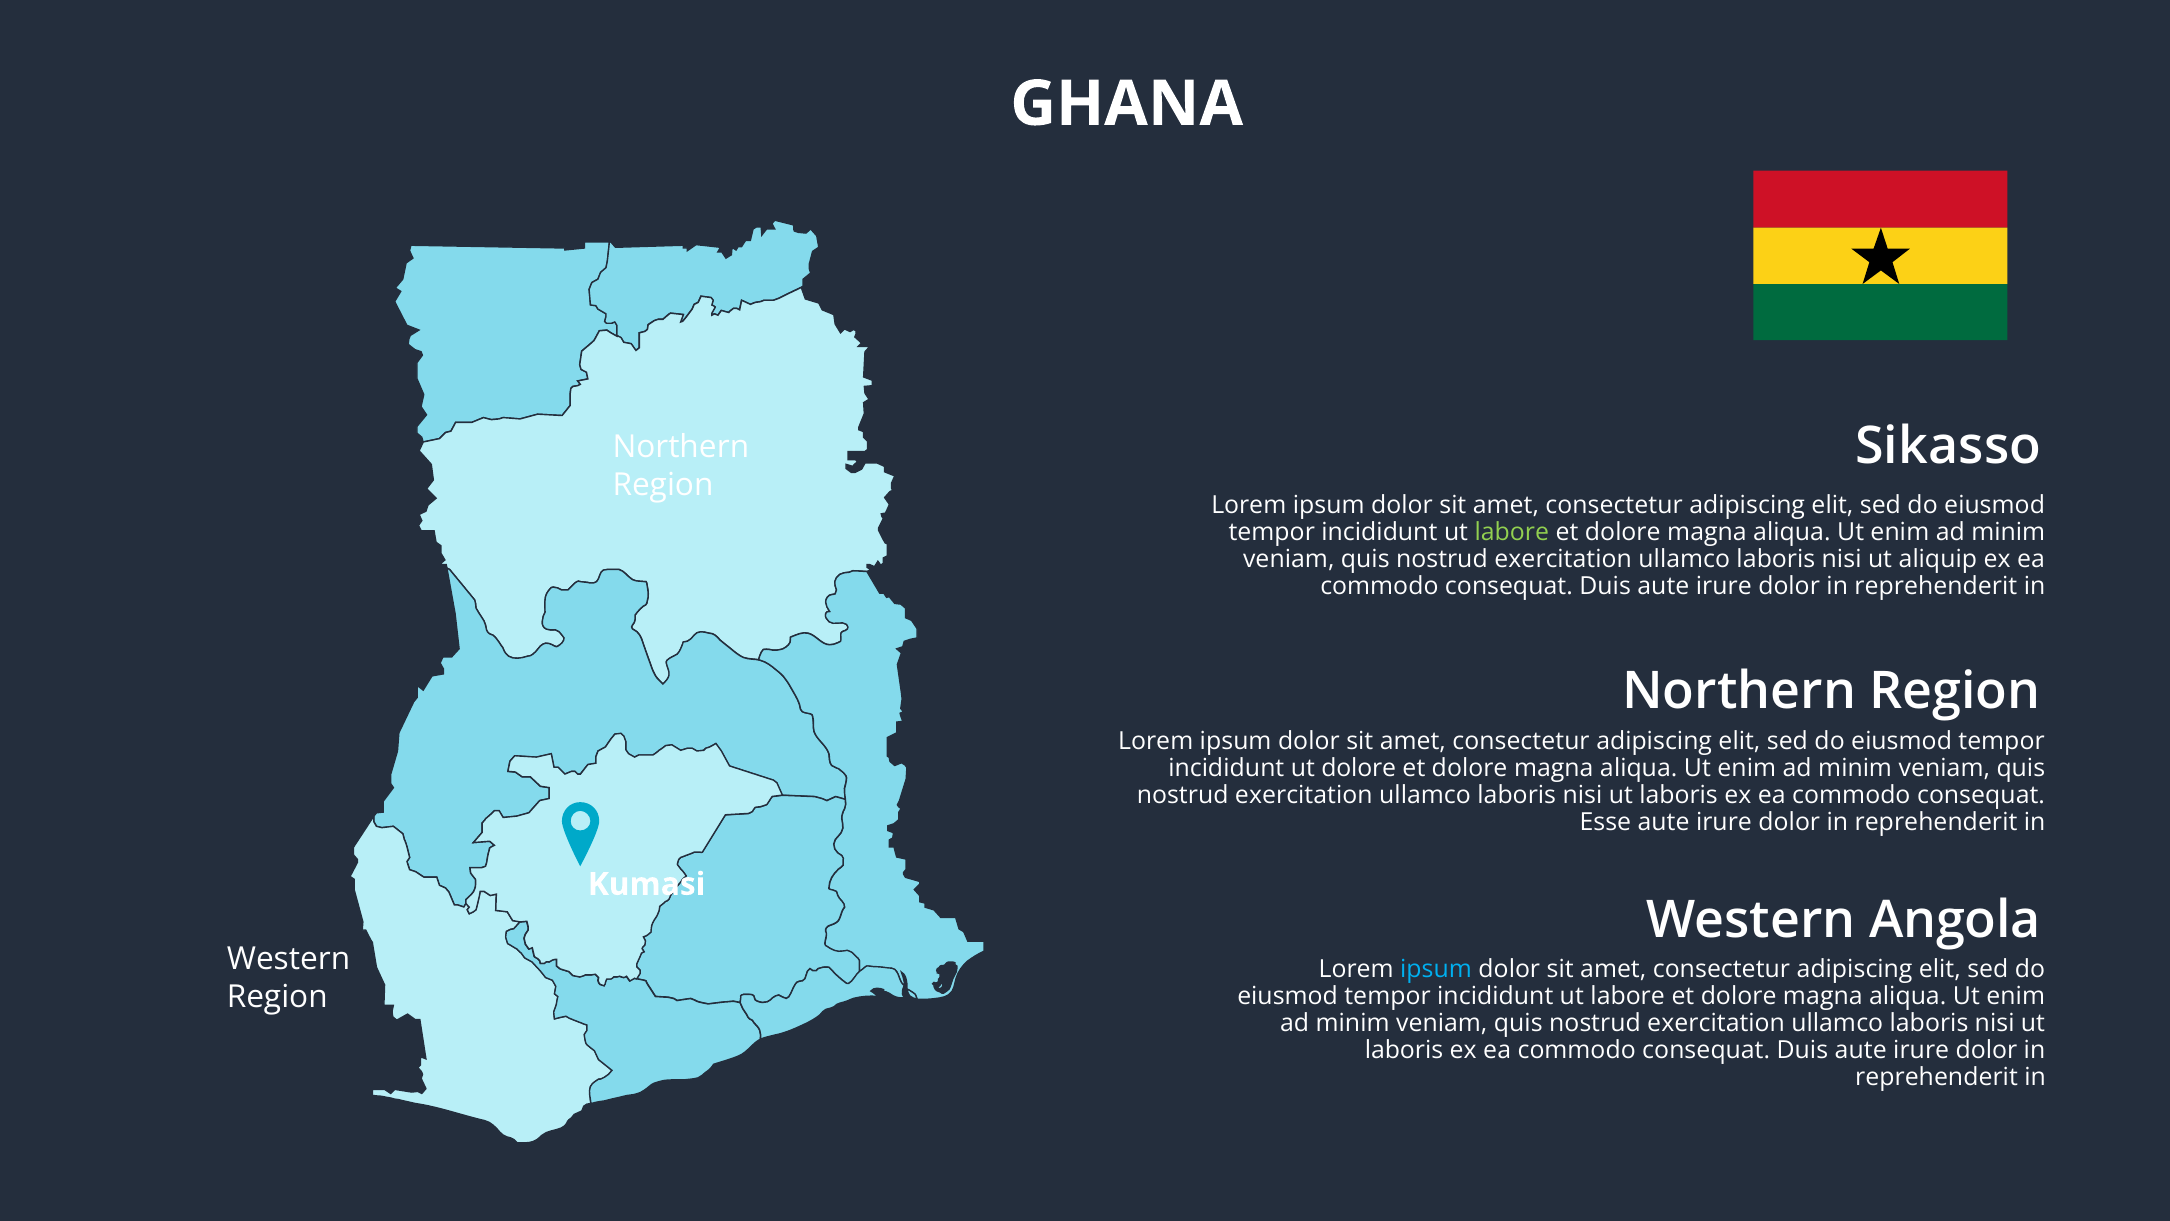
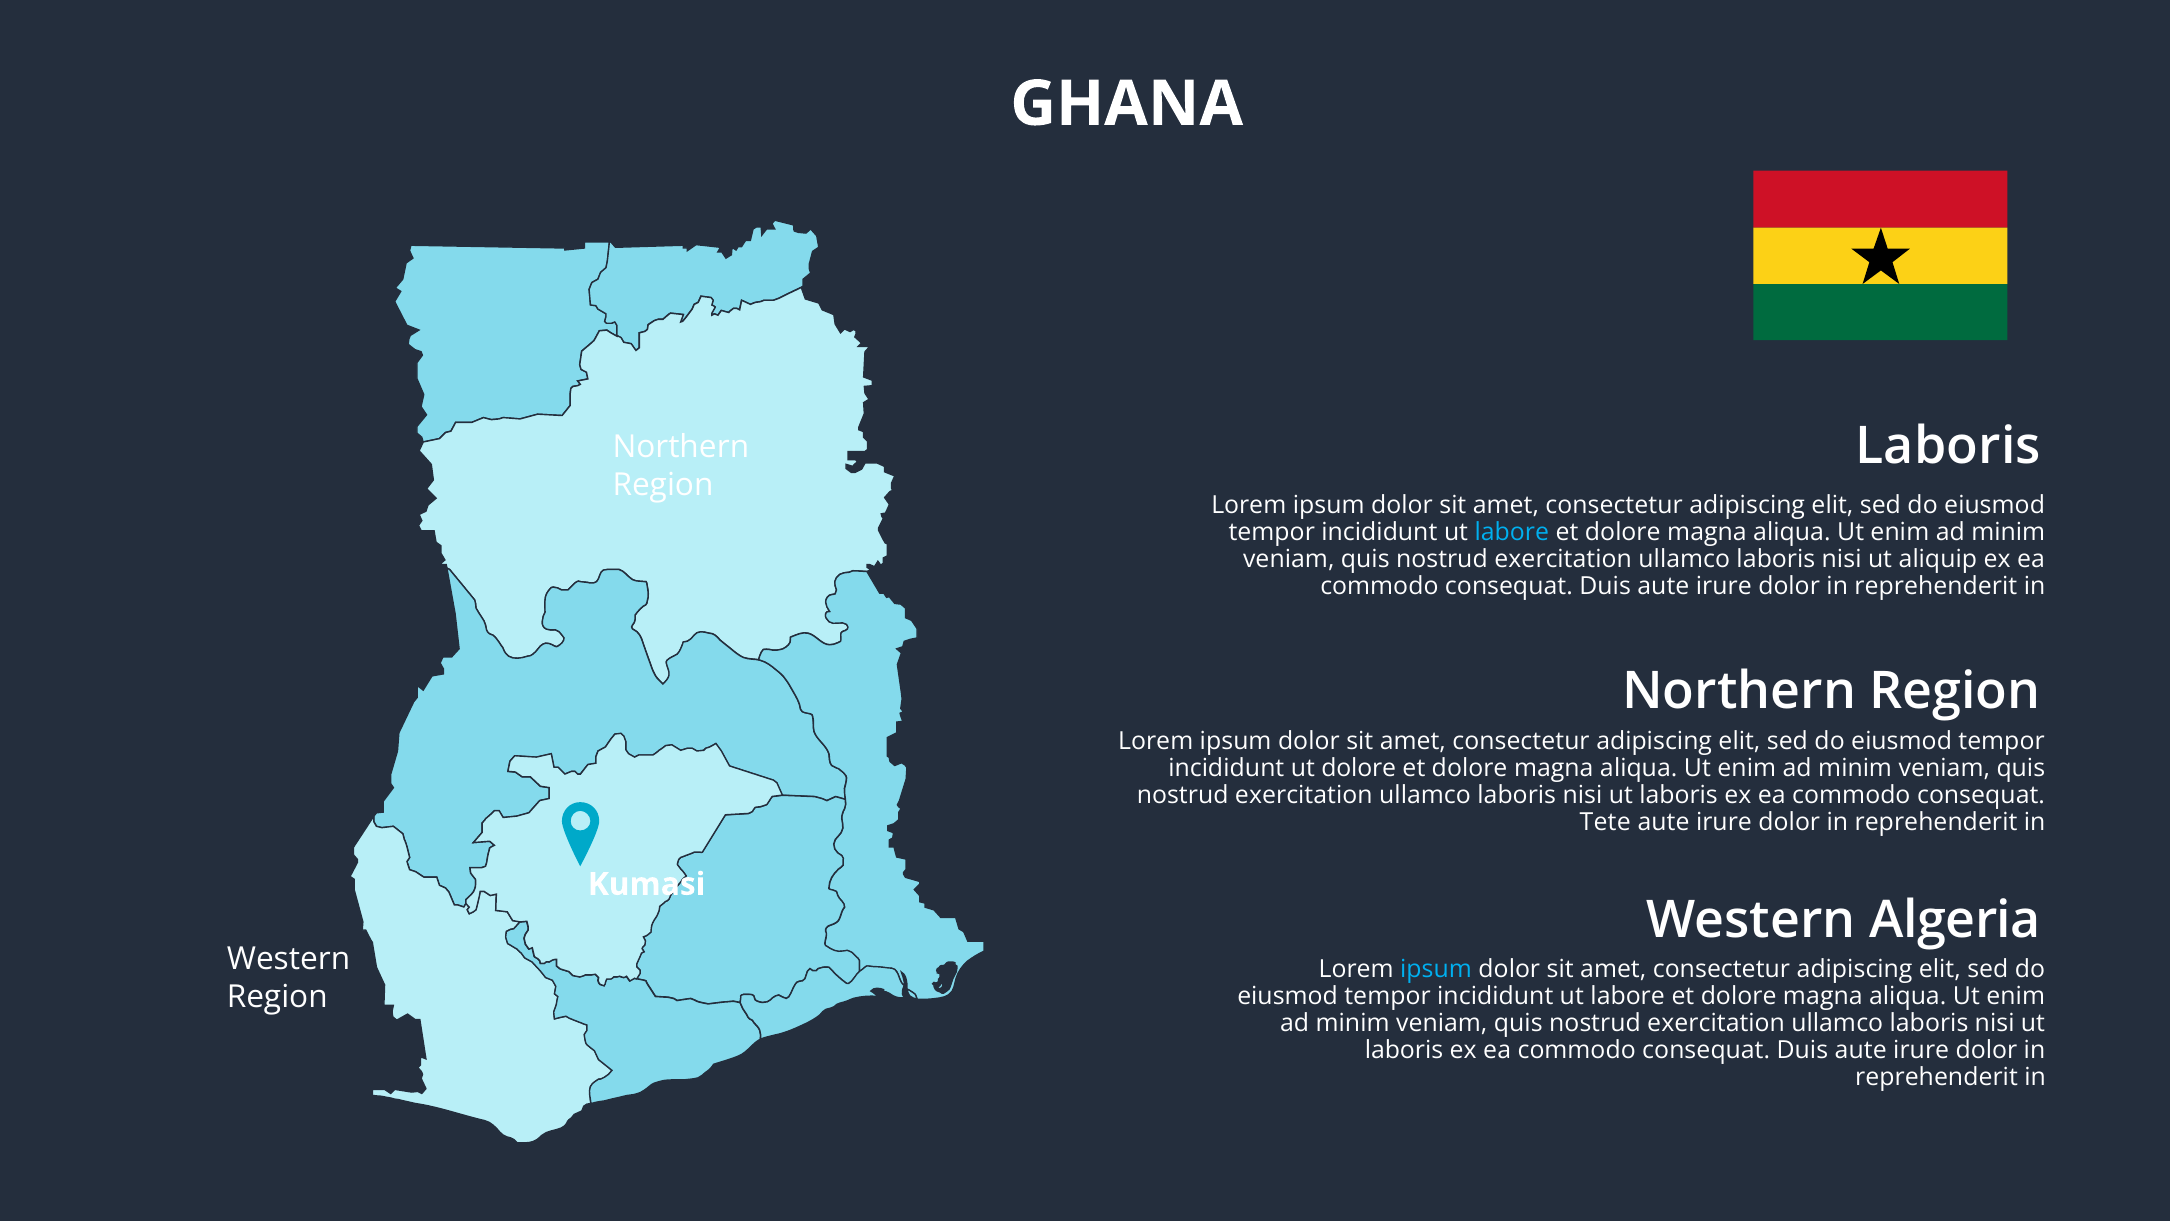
Sikasso: Sikasso -> Laboris (1948, 446)
labore colour: light green -> light blue (1512, 532)
Esse: Esse -> Tete (1605, 822)
Angola: Angola -> Algeria (1955, 920)
